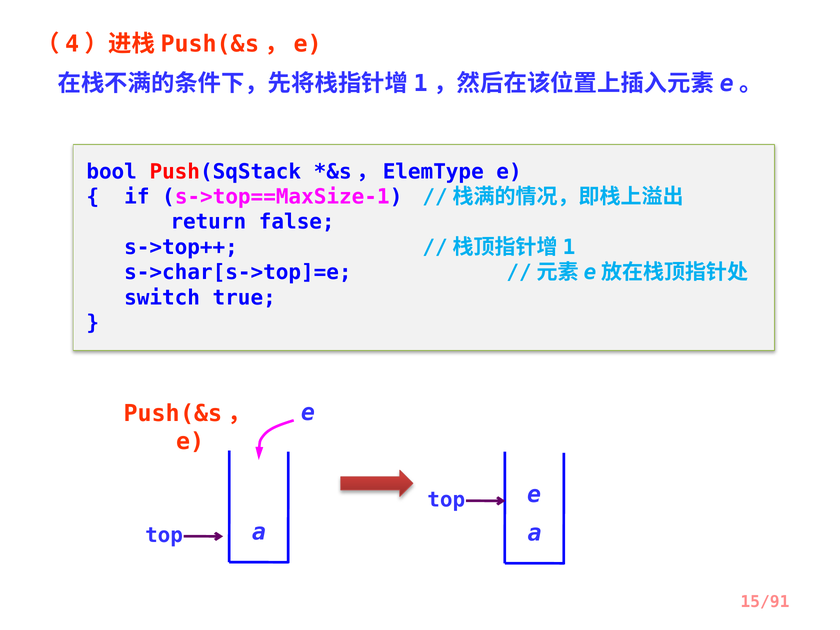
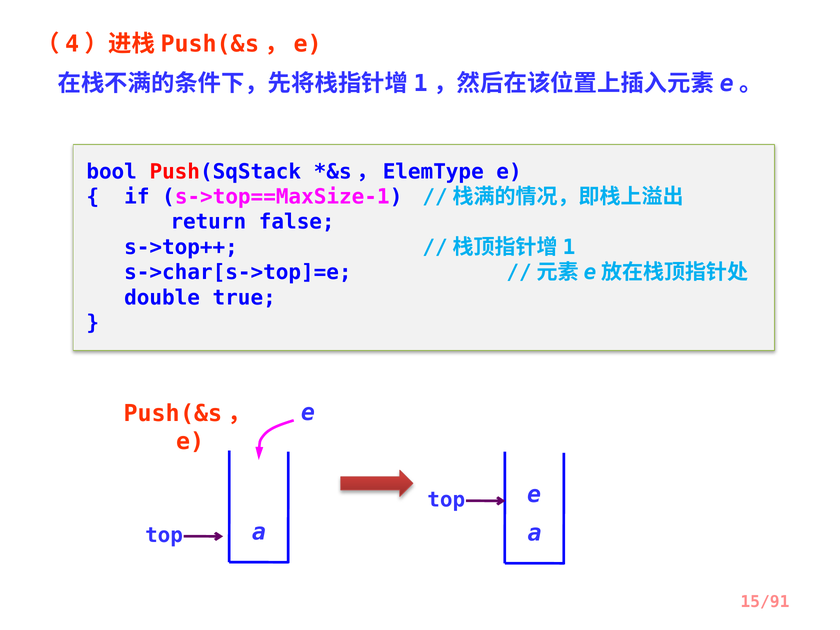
switch: switch -> double (162, 298)
